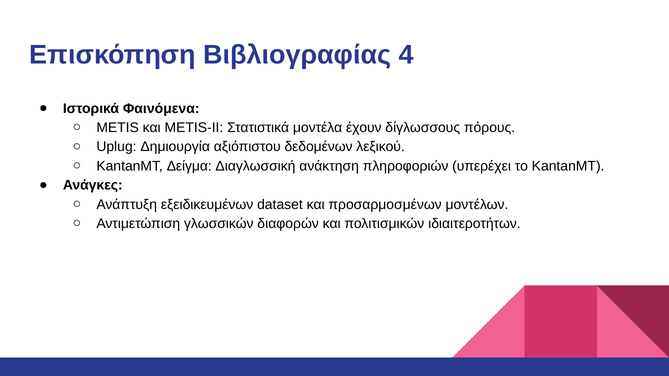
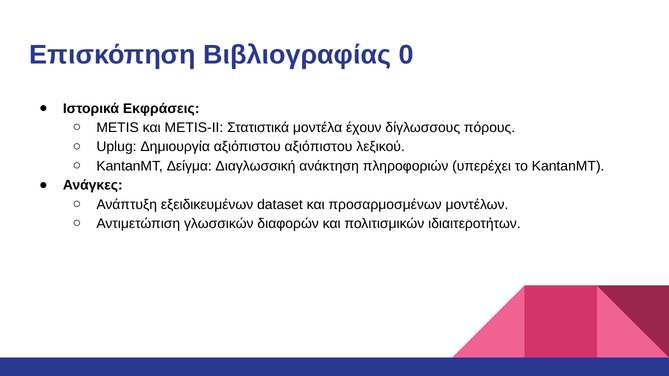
4: 4 -> 0 (406, 55)
Φαινόμενα: Φαινόμενα -> Εκφράσεις (161, 109)
αξιόπιστου δεδομένων: δεδομένων -> αξιόπιστου (318, 147)
